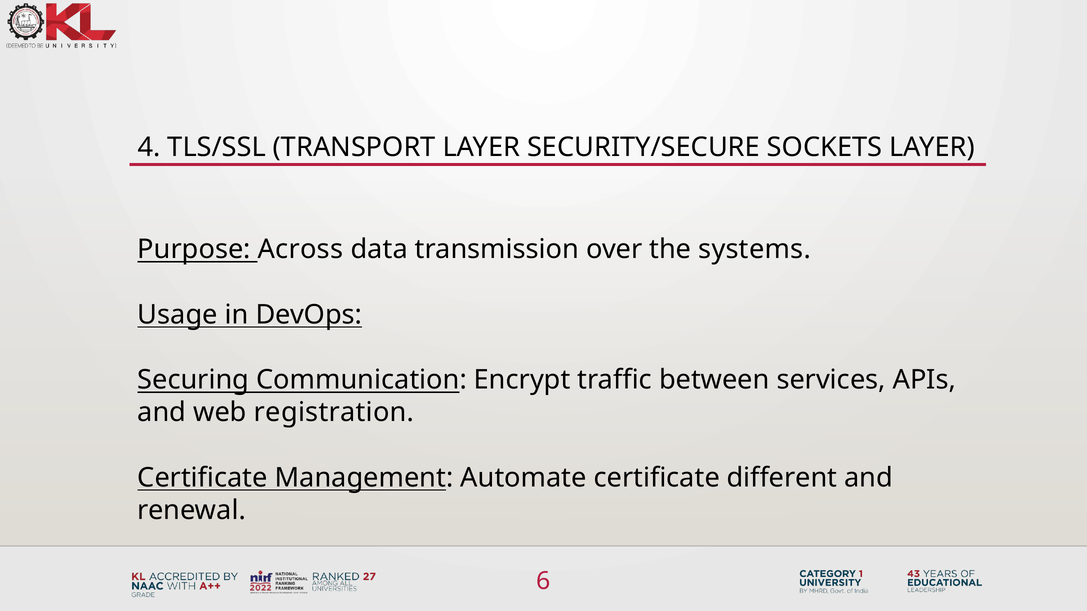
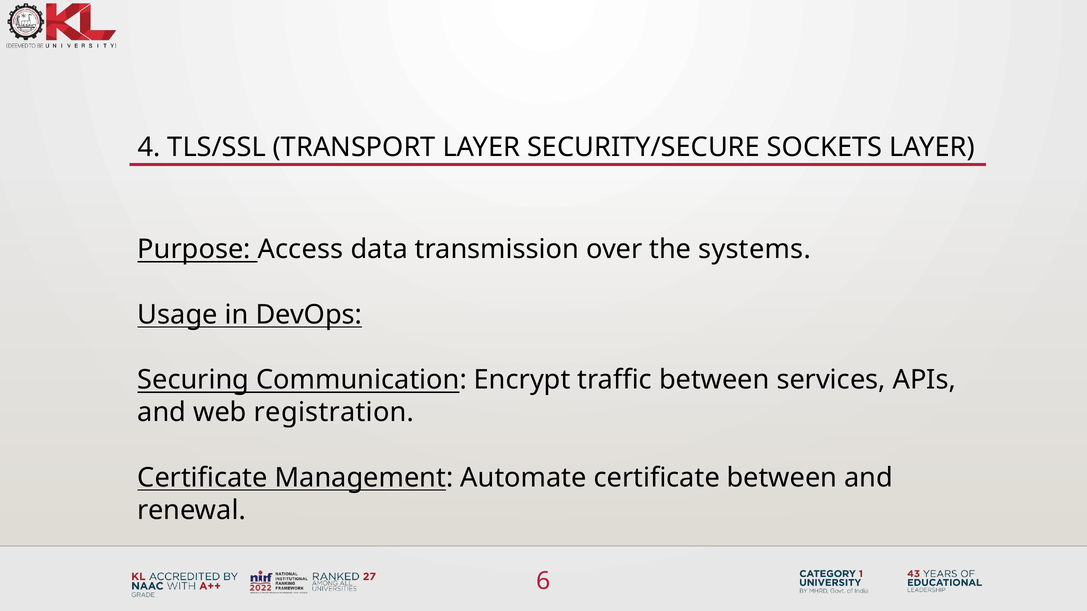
Across: Across -> Access (301, 250)
certificate different: different -> between (782, 478)
